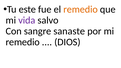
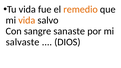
Tu este: este -> vida (27, 9)
vida colour: purple -> orange (27, 20)
remedio: remedio -> salvaste (23, 42)
